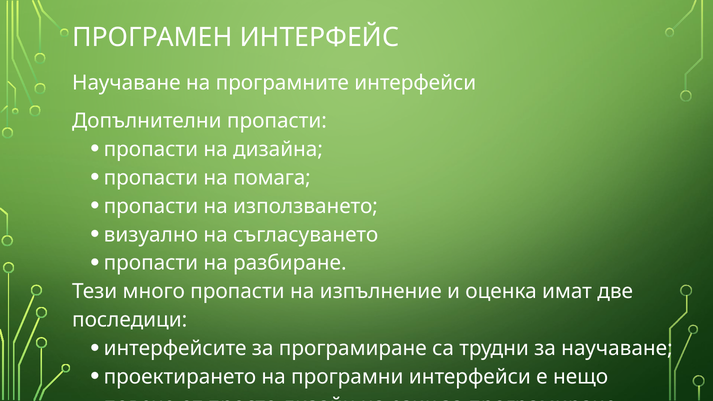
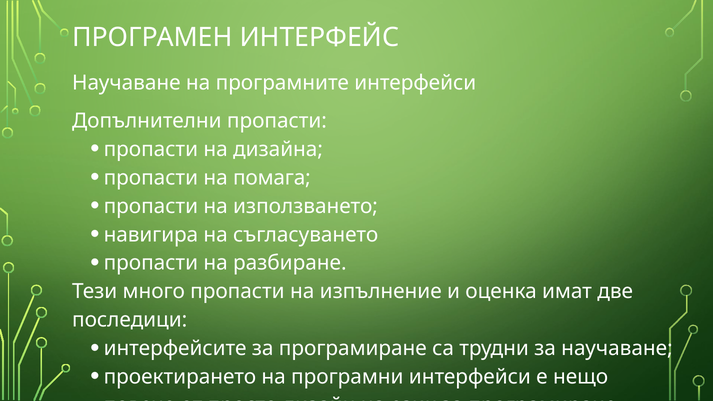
визуално: визуално -> навигира (151, 235)
